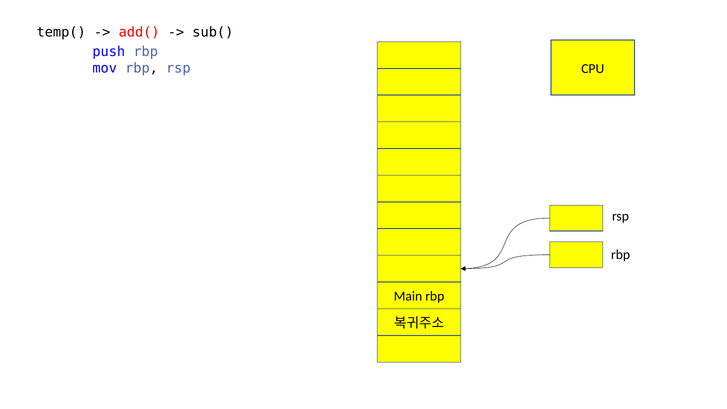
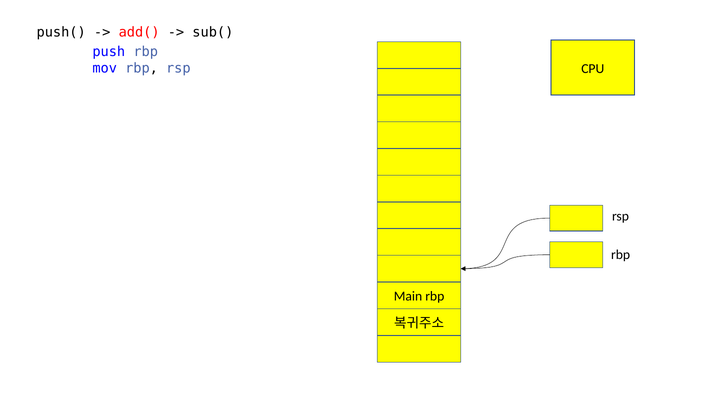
temp(: temp( -> push( (61, 32)
